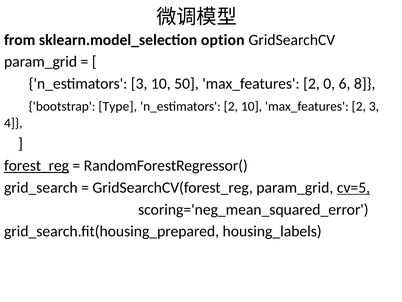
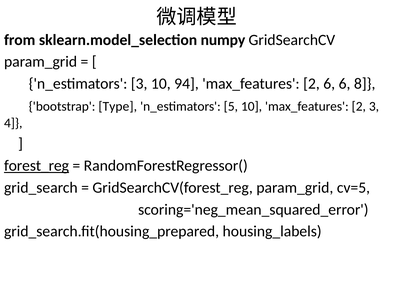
option: option -> numpy (223, 40)
50: 50 -> 94 (186, 84)
2 0: 0 -> 6 (329, 84)
n_estimators 2: 2 -> 5 (231, 106)
cv=5 underline: present -> none (353, 187)
